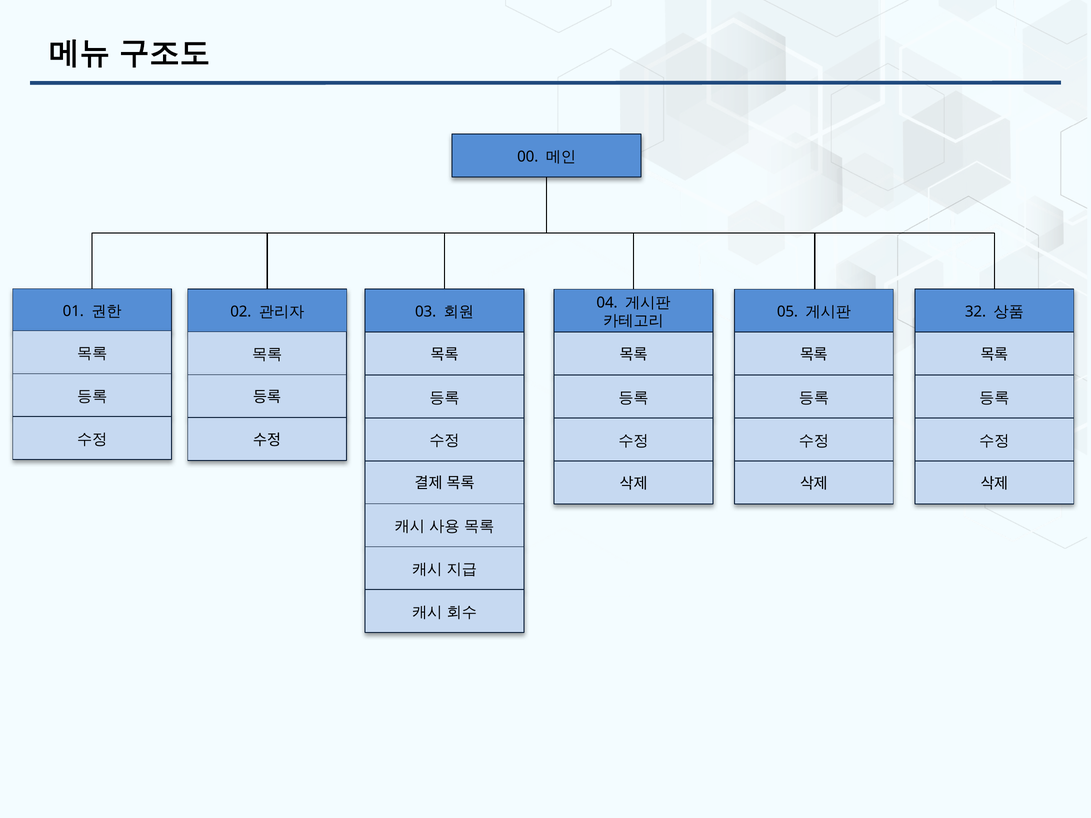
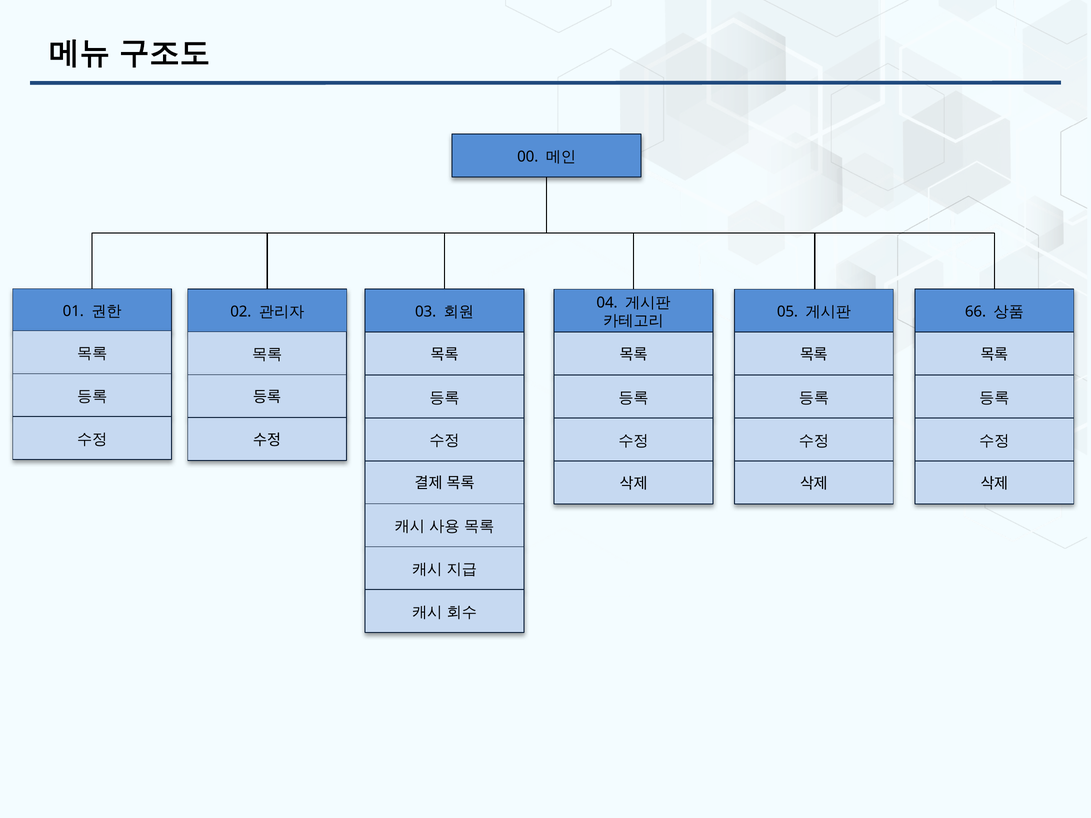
32: 32 -> 66 (976, 312)
